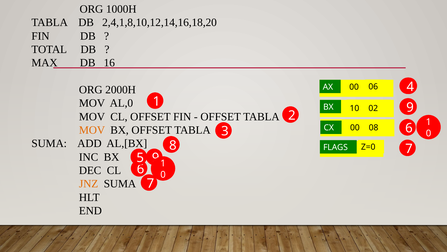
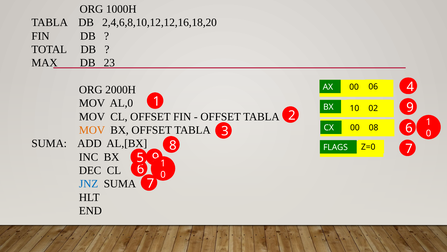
2,4,1,8,10,12,14,16,18,20: 2,4,1,8,10,12,14,16,18,20 -> 2,4,6,8,10,12,12,16,18,20 (160, 23)
16: 16 -> 23 (109, 63)
JNZ colour: orange -> blue (89, 183)
